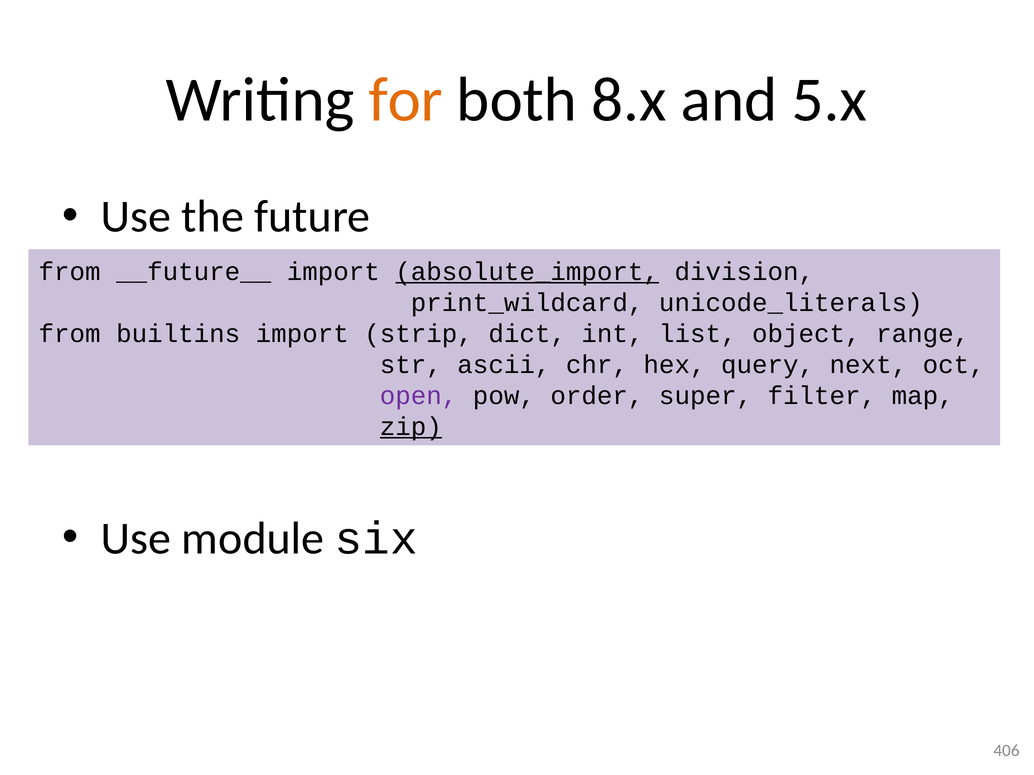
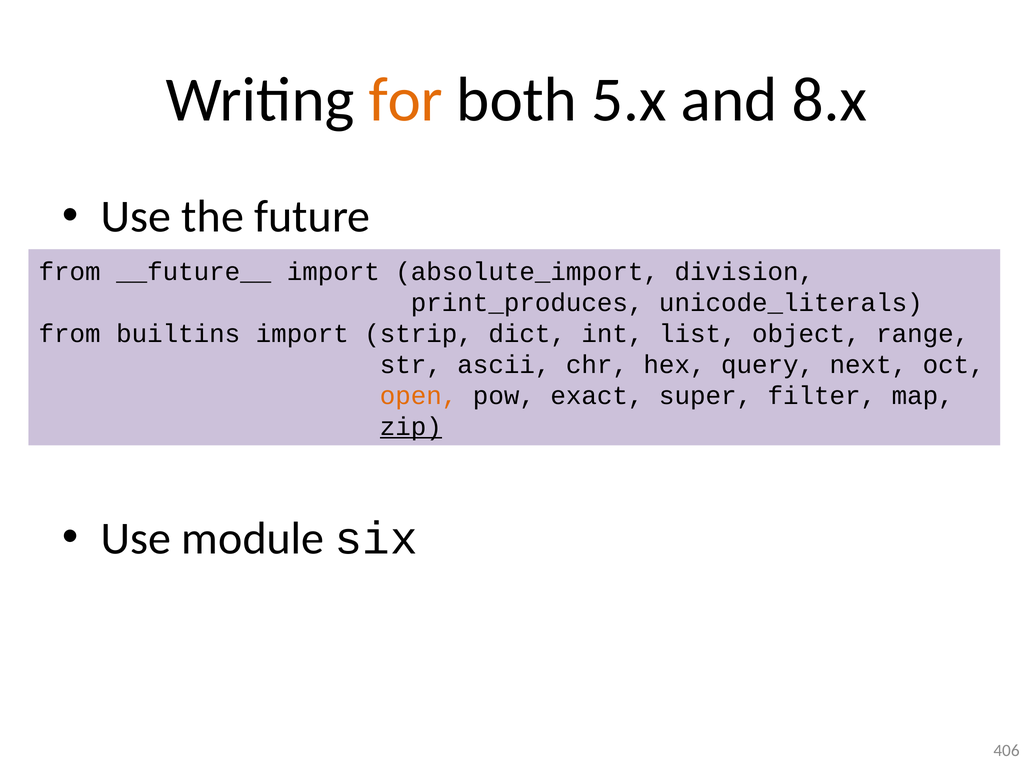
8.x: 8.x -> 5.x (629, 100)
5.x: 5.x -> 8.x (829, 100)
absolute_import underline: present -> none (527, 272)
print_wildcard: print_wildcard -> print_produces (527, 303)
open colour: purple -> orange (419, 396)
order: order -> exact (597, 396)
